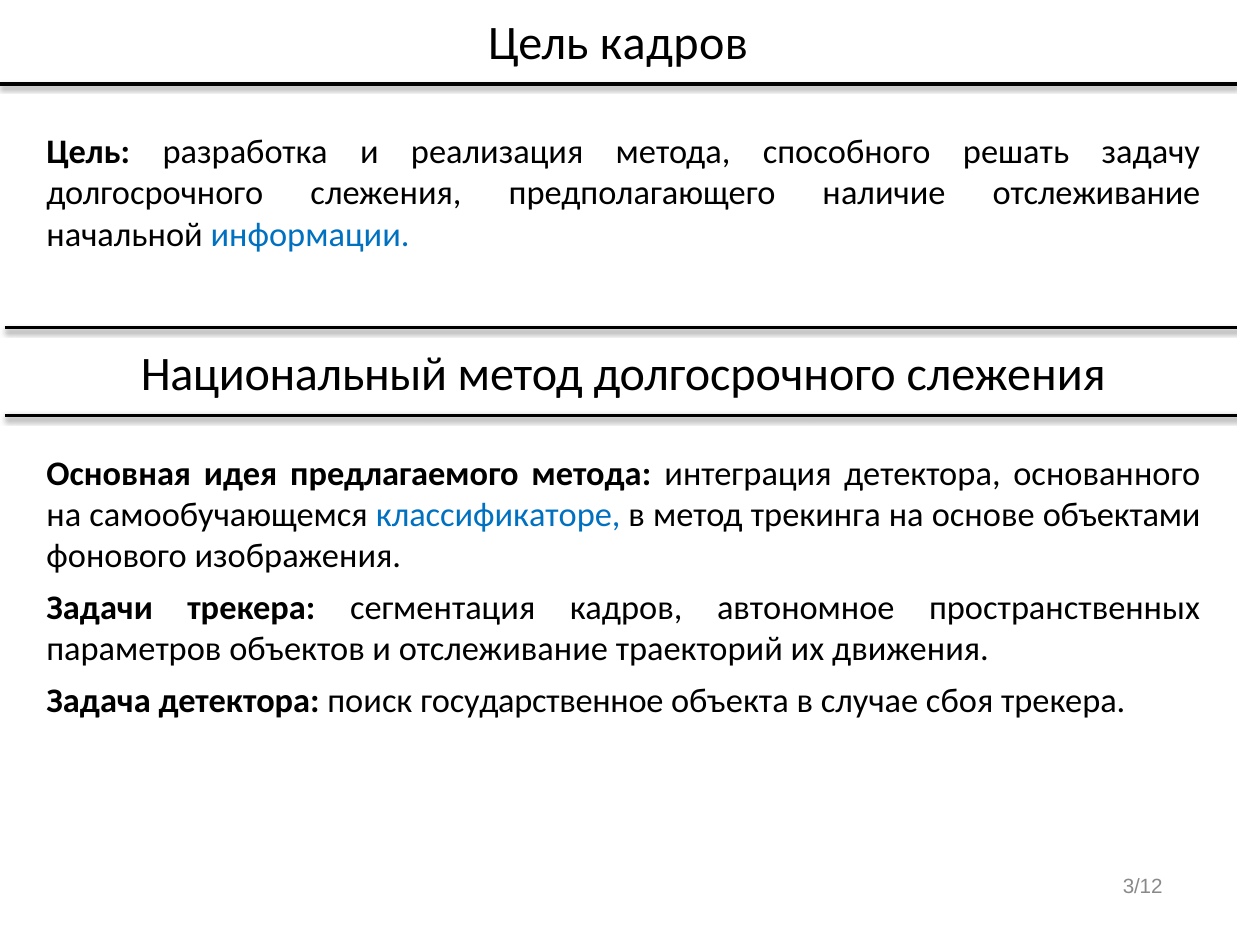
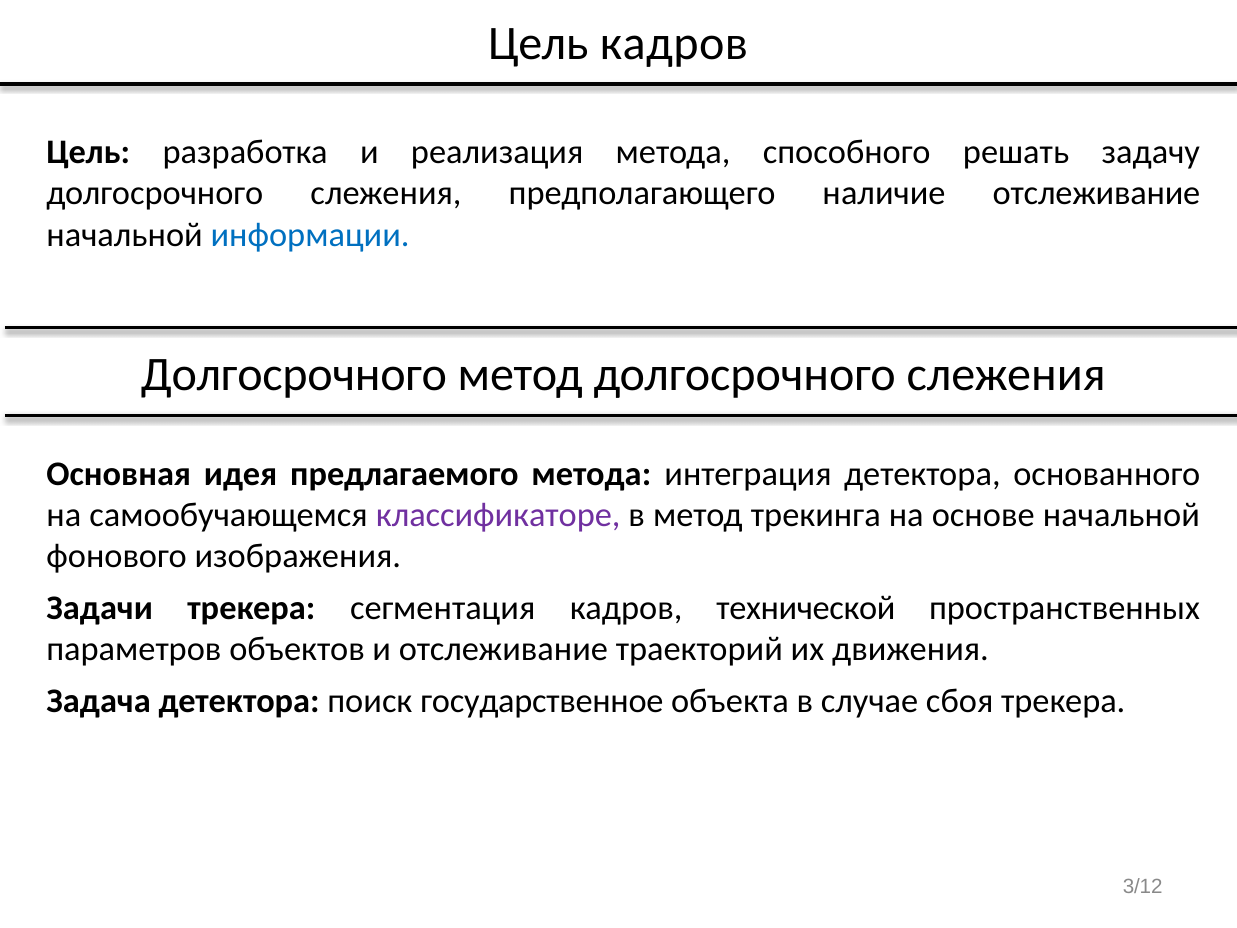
Национальный: Национальный -> Долгосрочного (294, 374)
классификаторе colour: blue -> purple (498, 515)
основе объектами: объектами -> начальной (1121, 515)
автономное: автономное -> технической (806, 608)
